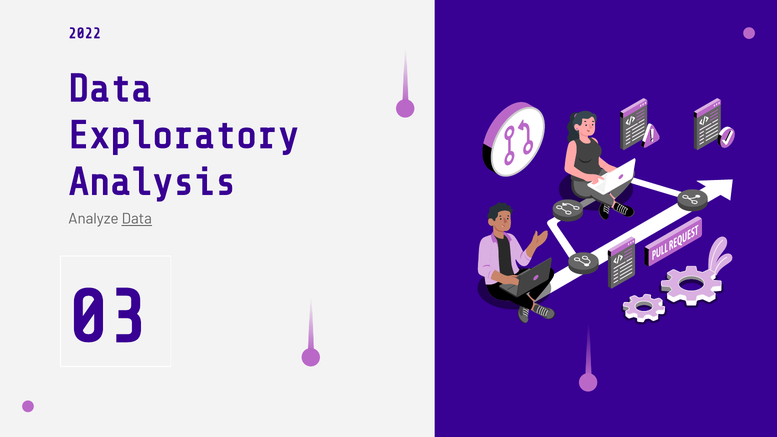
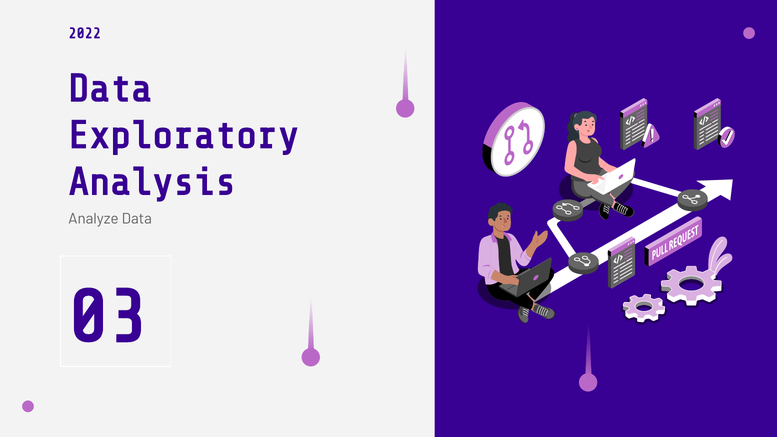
Data underline: present -> none (137, 219)
